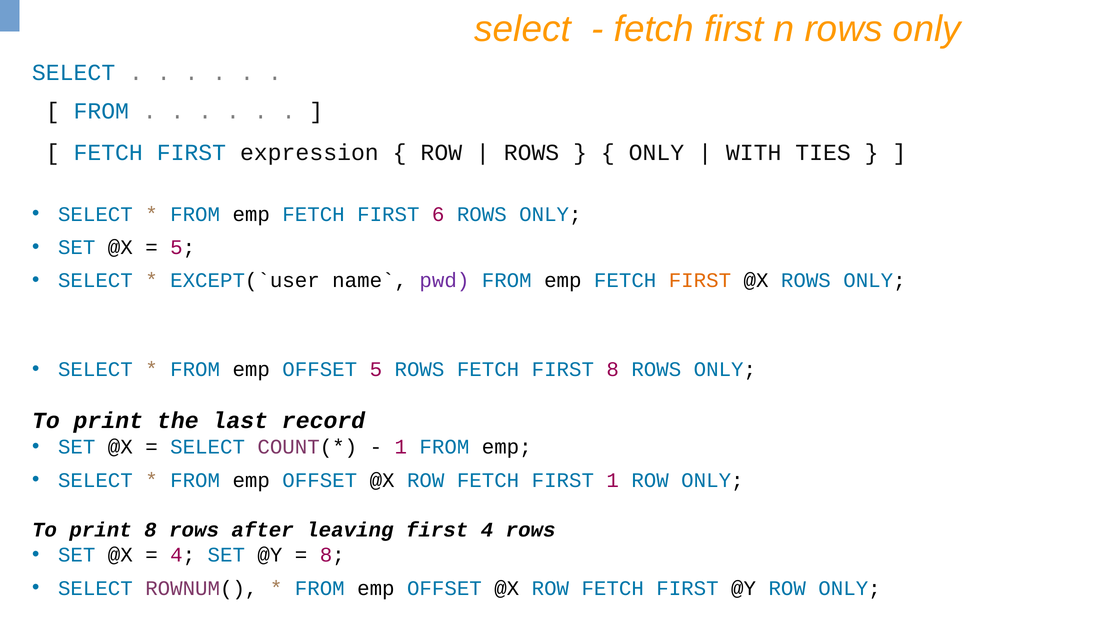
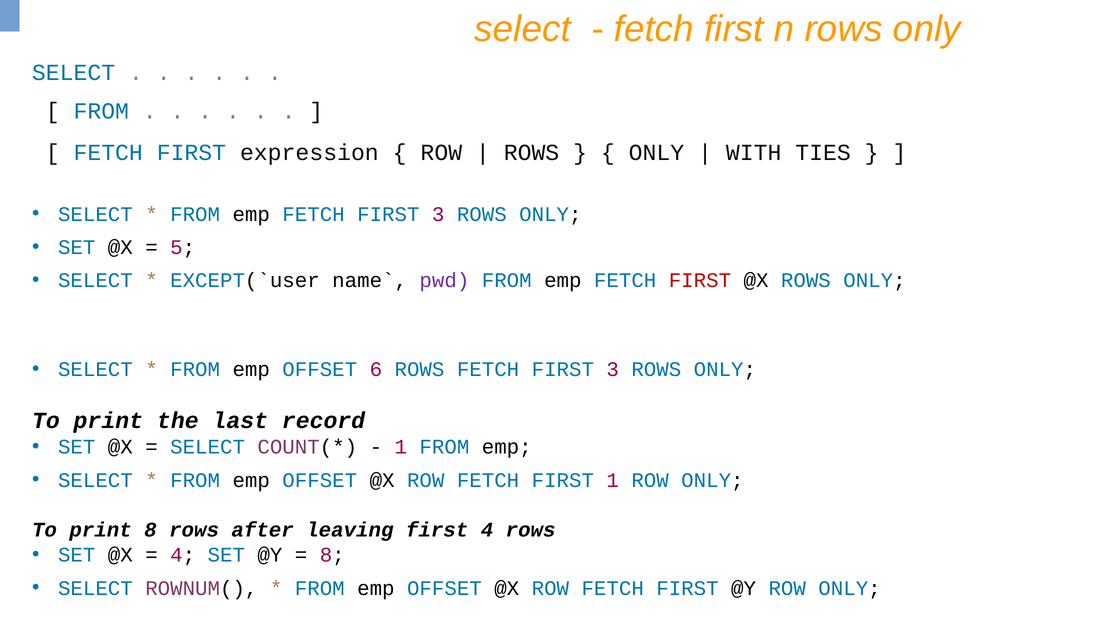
emp FETCH FIRST 6: 6 -> 3 (438, 214)
FIRST colour: orange -> red (700, 281)
OFFSET 5: 5 -> 6 (376, 370)
ROWS FETCH FIRST 8: 8 -> 3 (613, 370)
